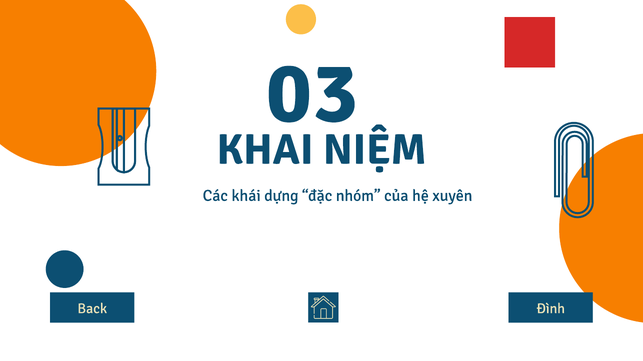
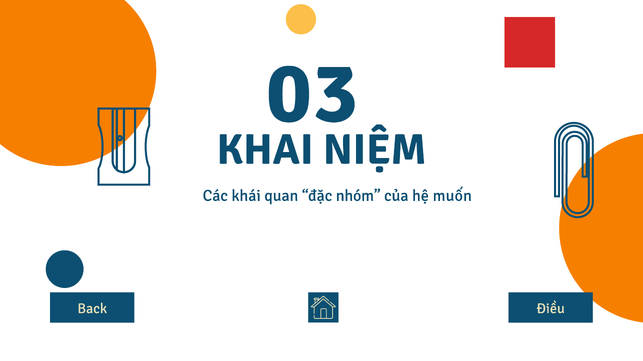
dựng: dựng -> quan (281, 196)
xuyên: xuyên -> muốn (452, 196)
Đình: Đình -> Điều (551, 309)
